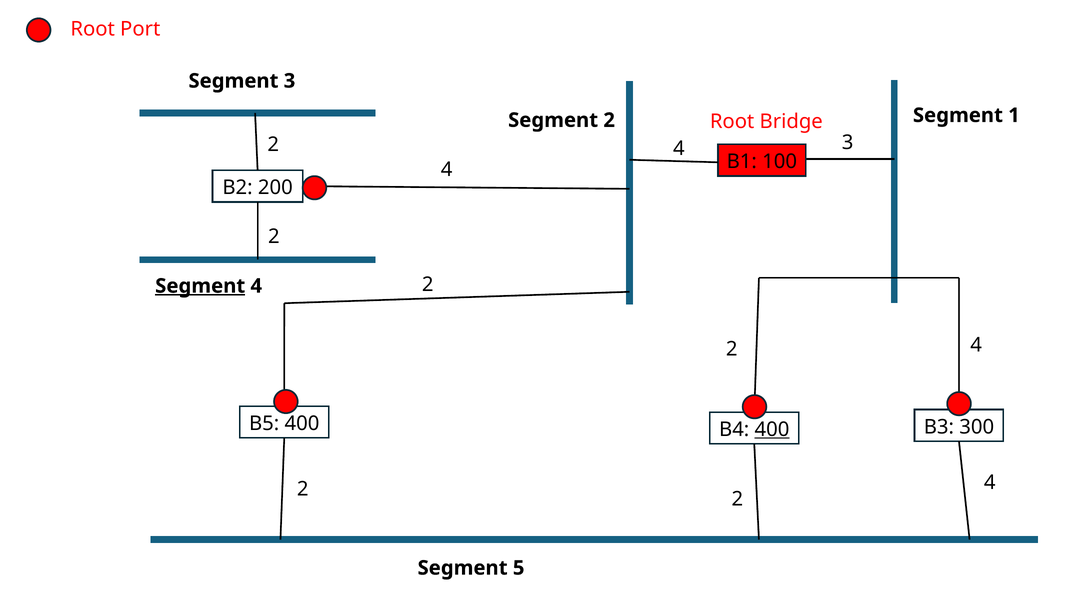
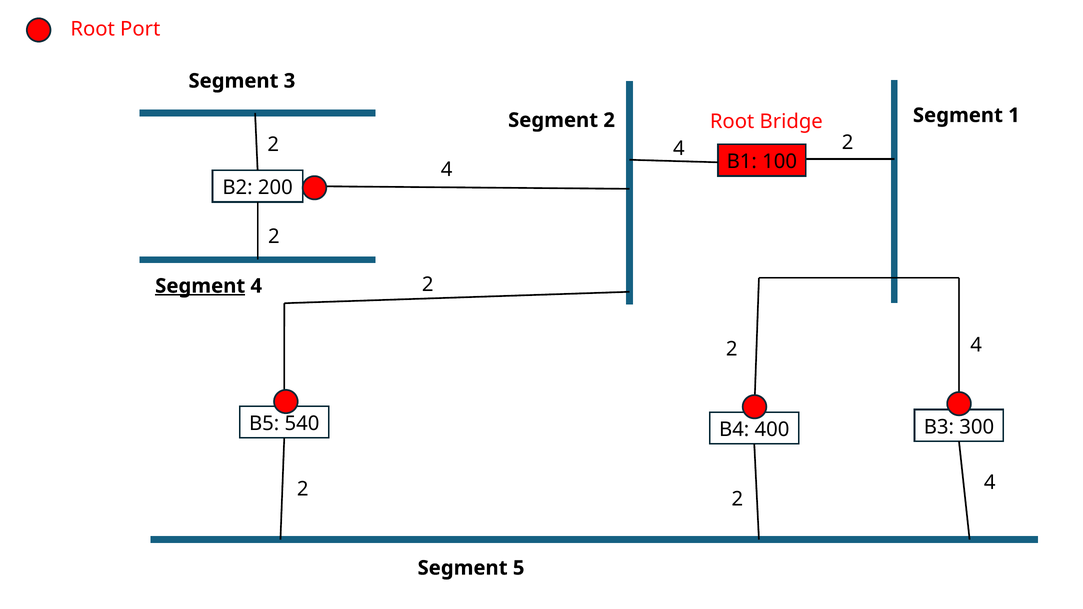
3: 3 -> 2 (848, 143)
B5 400: 400 -> 540 (302, 424)
400 underline: present -> none (772, 430)
